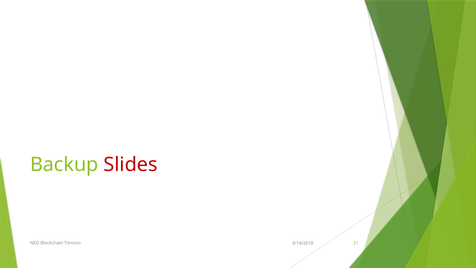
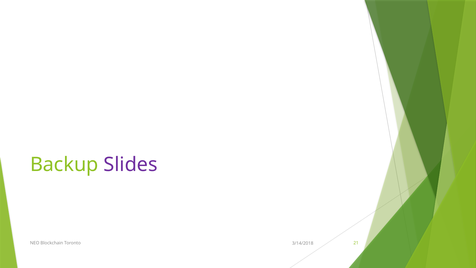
Slides colour: red -> purple (131, 164)
